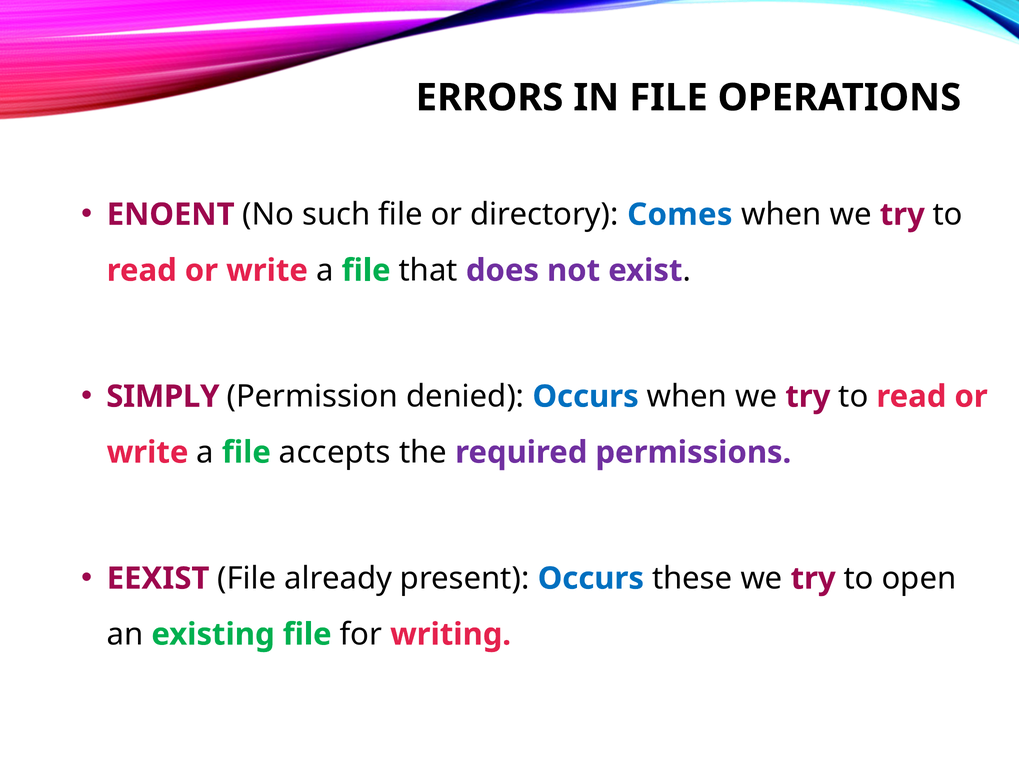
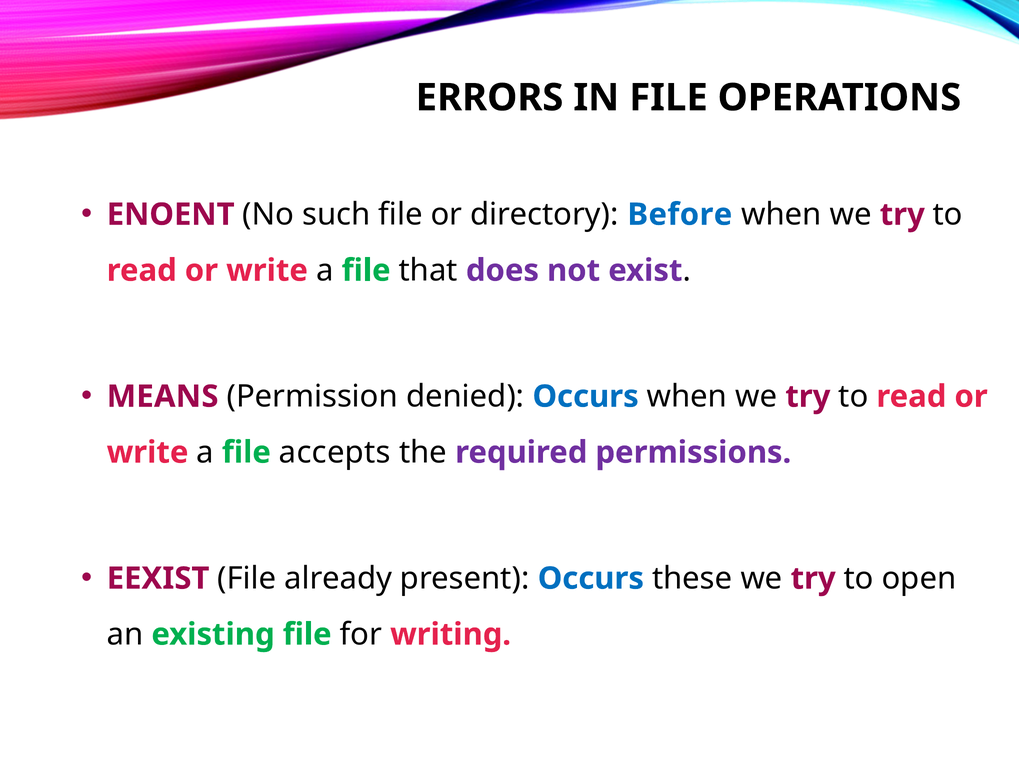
Comes: Comes -> Before (680, 215)
SIMPLY: SIMPLY -> MEANS (163, 397)
